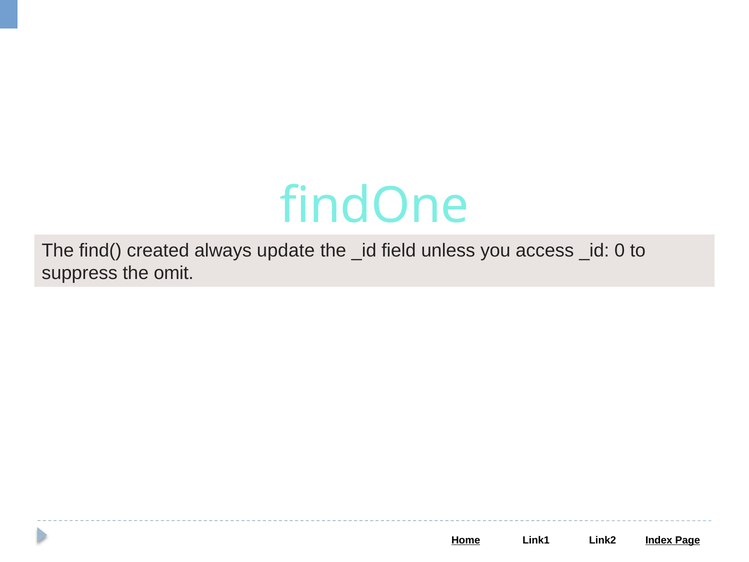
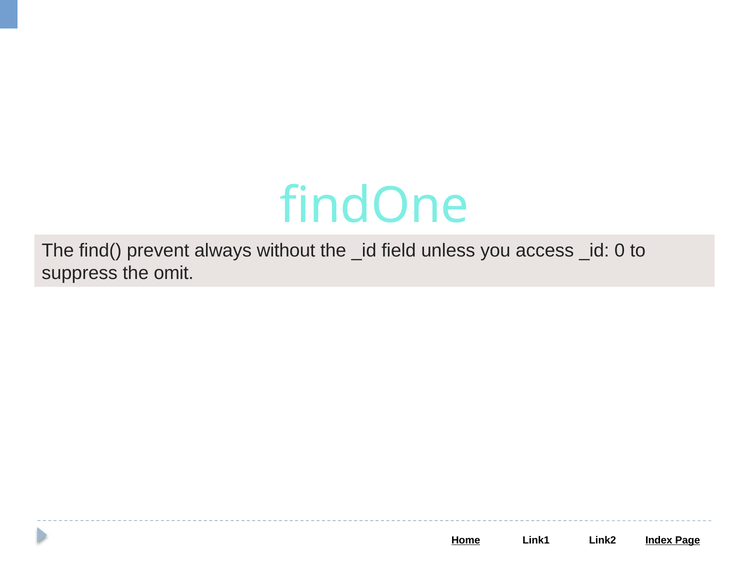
created: created -> prevent (158, 251)
update: update -> without (286, 251)
